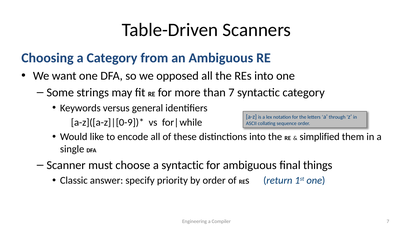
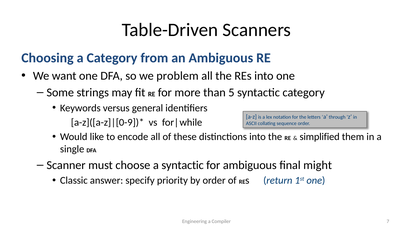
opposed: opposed -> problem (177, 76)
than 7: 7 -> 5 (231, 93)
things: things -> might (318, 165)
